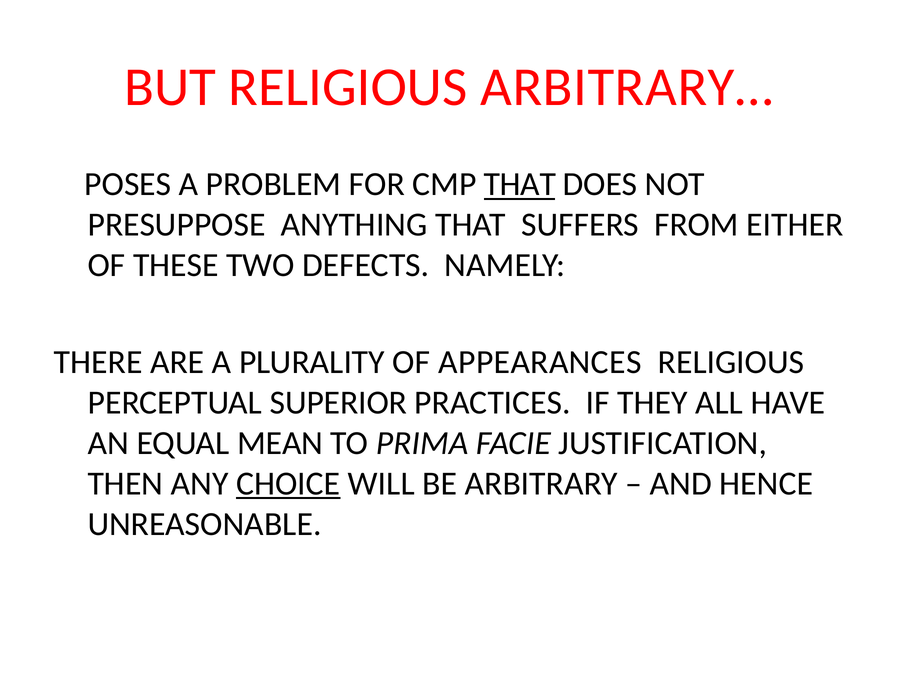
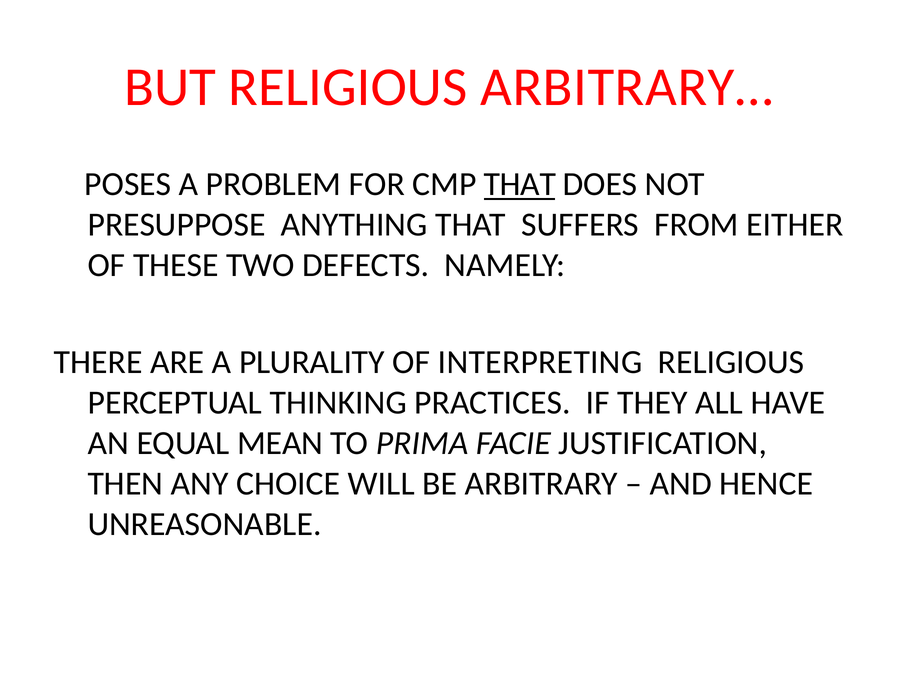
APPEARANCES: APPEARANCES -> INTERPRETING (540, 362)
SUPERIOR: SUPERIOR -> THINKING (338, 403)
CHOICE underline: present -> none (288, 484)
